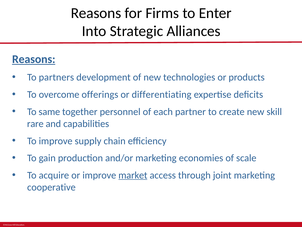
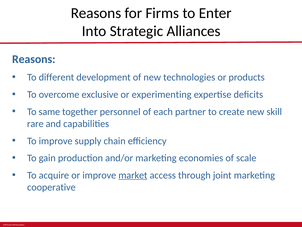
Reasons underline: present -> none (34, 59)
partners: partners -> different (56, 77)
offerings: offerings -> exclusive (100, 94)
differentiating: differentiating -> experimenting (162, 94)
